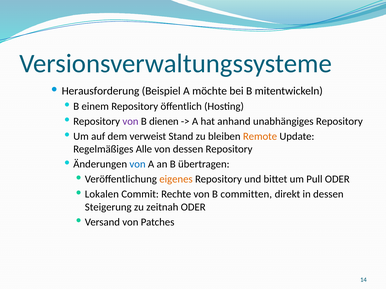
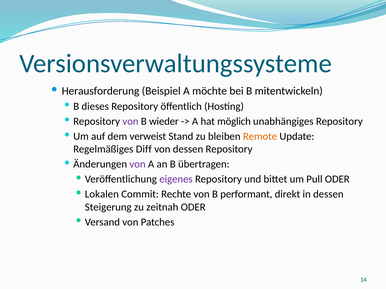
einem: einem -> dieses (95, 106)
dienen: dienen -> wieder (164, 121)
anhand: anhand -> möglich (234, 121)
Alle: Alle -> Diff (144, 149)
von colour: blue -> purple (138, 164)
eigenes colour: orange -> purple (176, 179)
committen: committen -> performant (246, 194)
